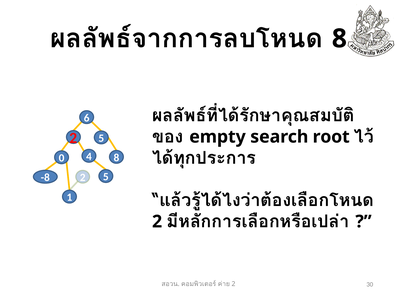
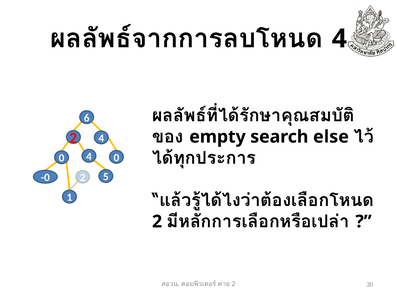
8: 8 -> 4 (339, 39)
2 5: 5 -> 4 (101, 138)
root: root -> else (331, 137)
0 8: 8 -> 0 (116, 157)
-8: -8 -> -0 (45, 177)
